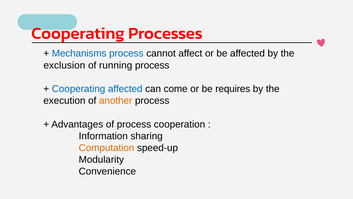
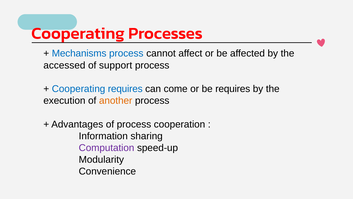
exclusion: exclusion -> accessed (64, 65)
running: running -> support (116, 65)
Cooperating affected: affected -> requires (125, 89)
Computation colour: orange -> purple (107, 148)
